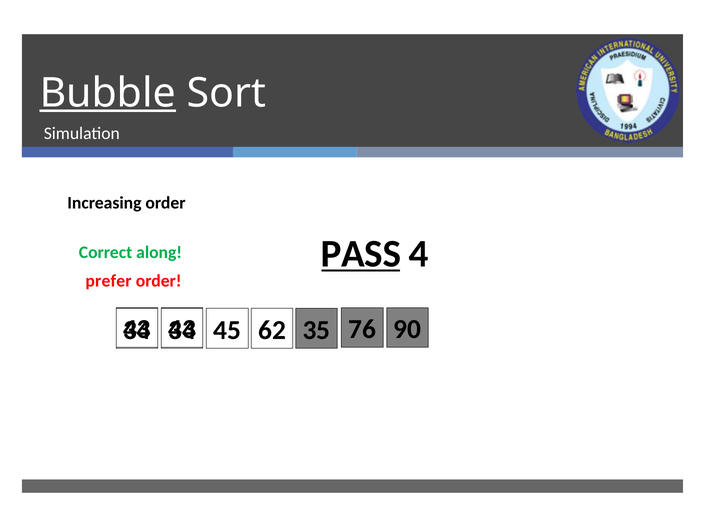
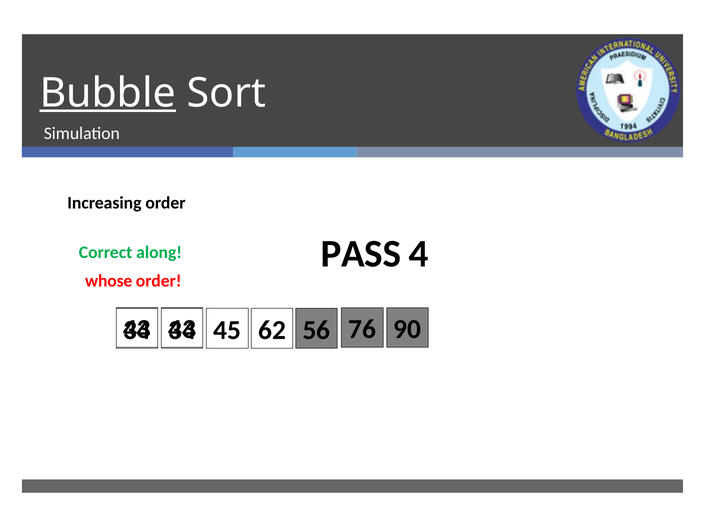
PASS underline: present -> none (361, 254)
prefer: prefer -> whose (109, 281)
35: 35 -> 56 (316, 331)
